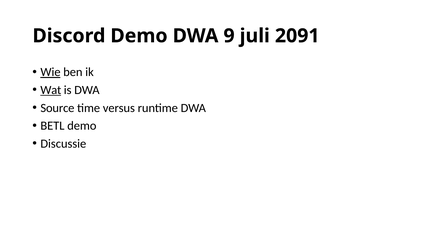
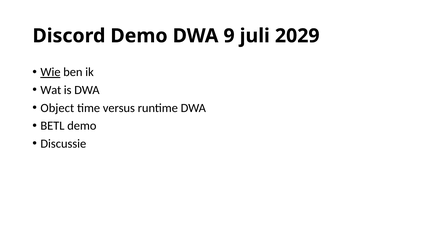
2091: 2091 -> 2029 (297, 36)
Wat underline: present -> none (51, 90)
Source: Source -> Object (57, 108)
